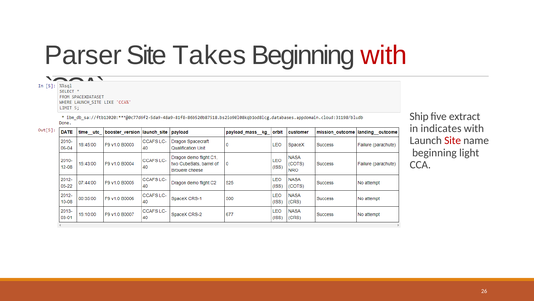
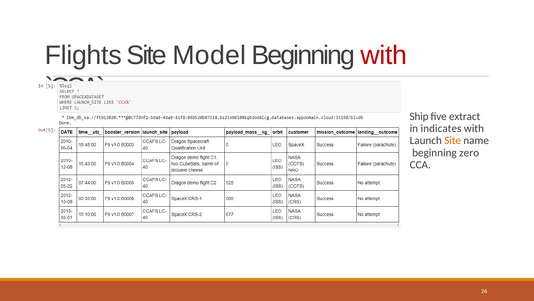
Parser: Parser -> Flights (83, 55)
Takes: Takes -> Model (209, 55)
Site colour: red -> orange (453, 140)
light: light -> zero (469, 152)
